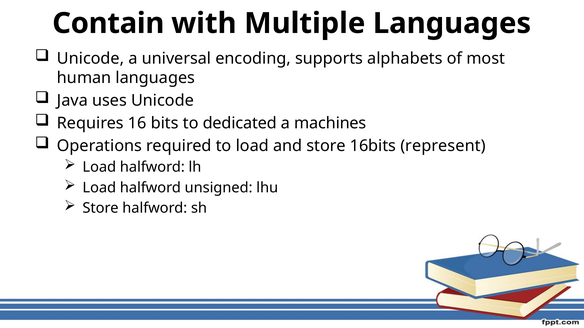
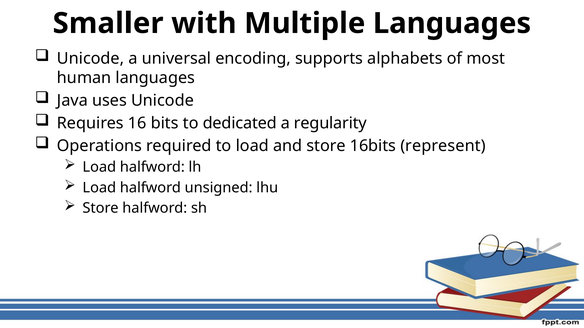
Contain: Contain -> Smaller (108, 23)
machines: machines -> regularity (330, 123)
